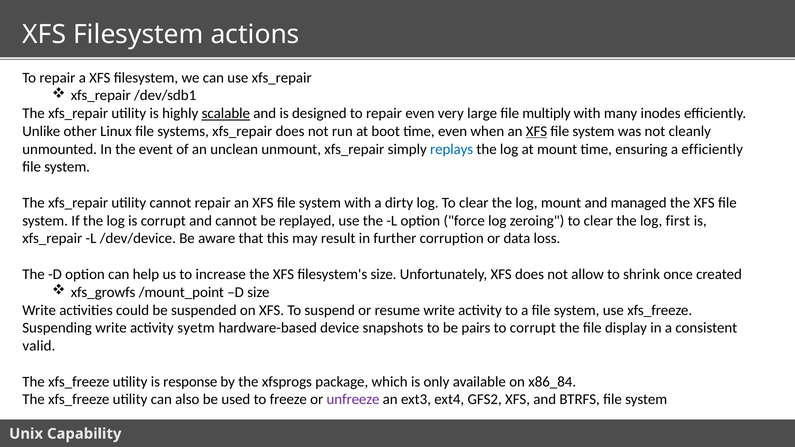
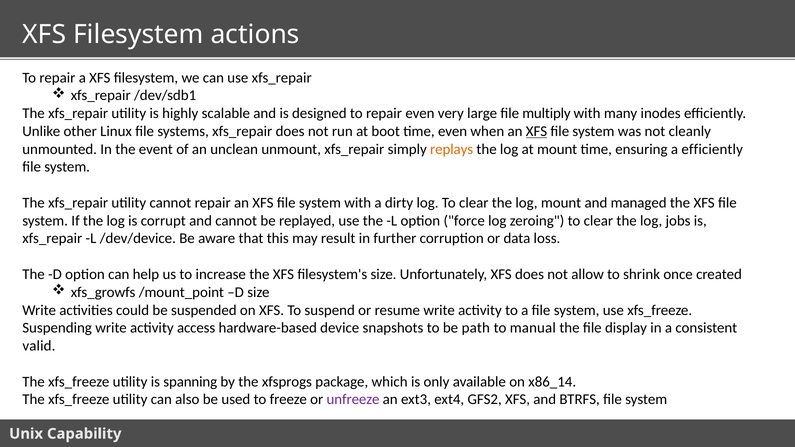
scalable underline: present -> none (226, 113)
replays colour: blue -> orange (452, 149)
first: first -> jobs (678, 221)
syetm: syetm -> access (196, 328)
pairs: pairs -> path (476, 328)
to corrupt: corrupt -> manual (533, 328)
response: response -> spanning (190, 382)
x86_84: x86_84 -> x86_14 (552, 382)
